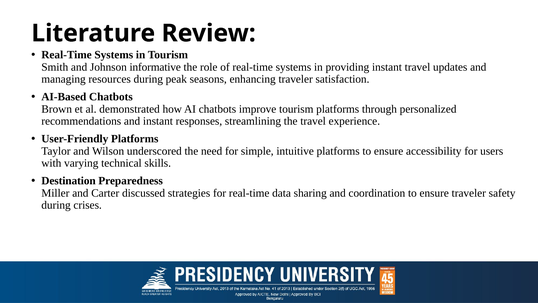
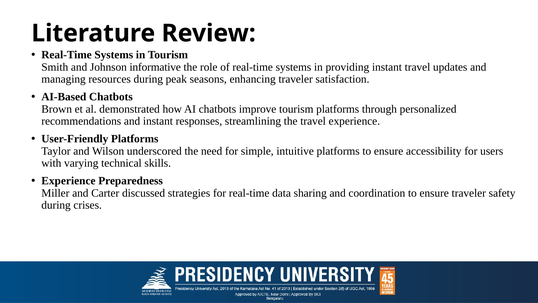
Destination: Destination -> Experience (68, 181)
